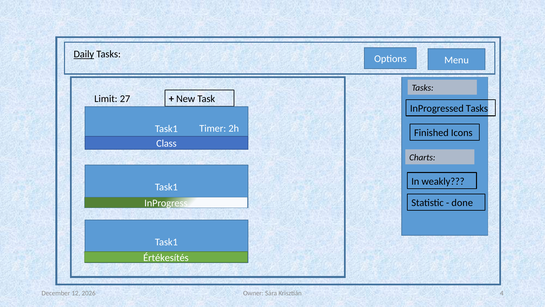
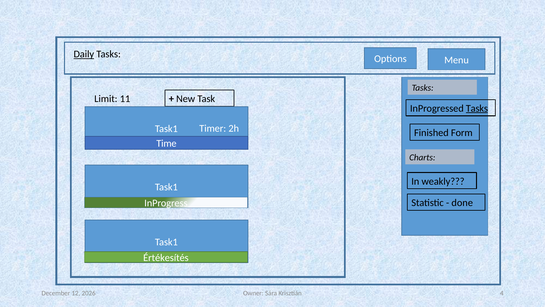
27: 27 -> 11 (125, 99)
Tasks underline: none -> present (477, 108)
Icons: Icons -> Form (462, 133)
Class: Class -> Time (166, 143)
